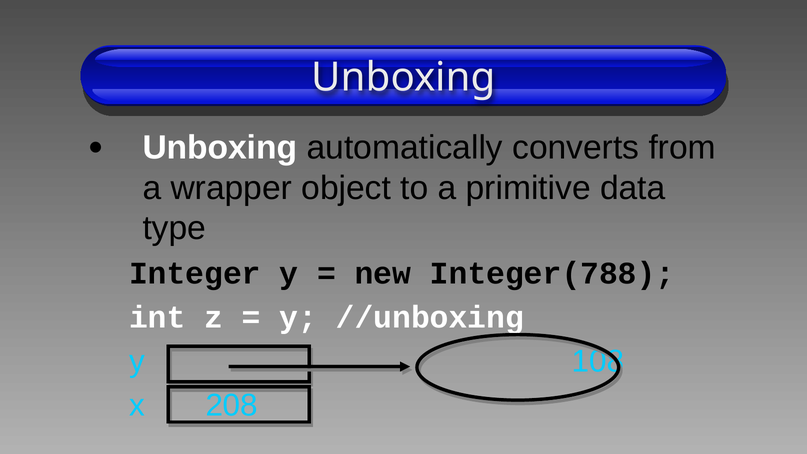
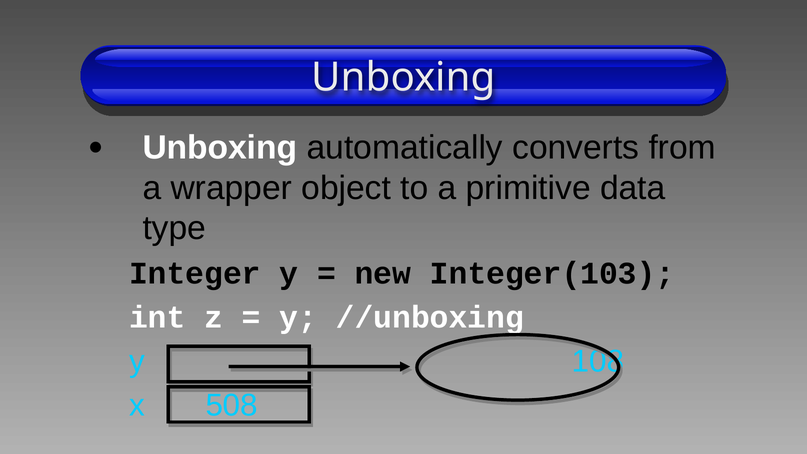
Integer(788: Integer(788 -> Integer(103 (552, 273)
208: 208 -> 508 (232, 405)
